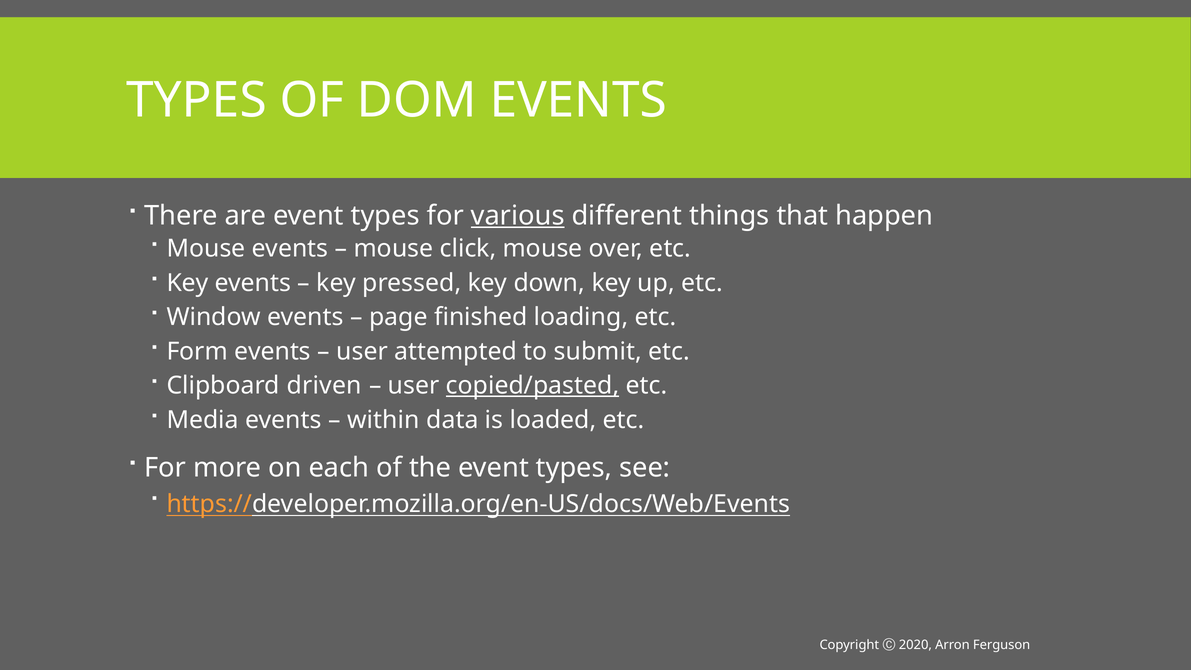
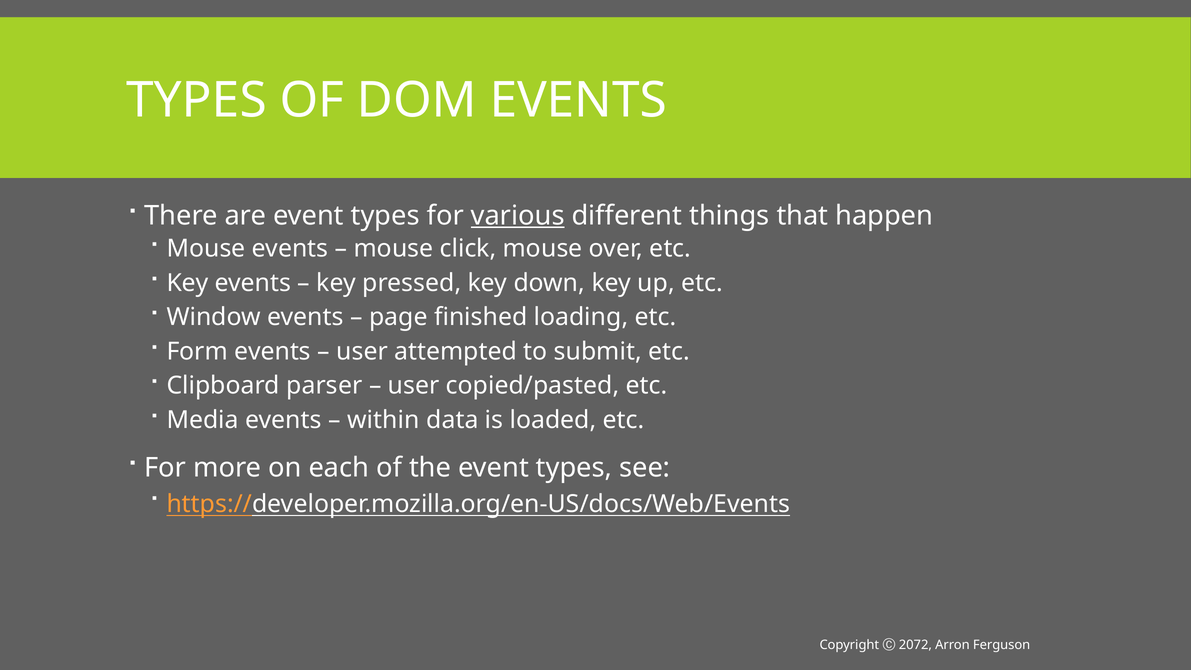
driven: driven -> parser (324, 386)
copied/pasted underline: present -> none (533, 386)
2020: 2020 -> 2072 (915, 645)
